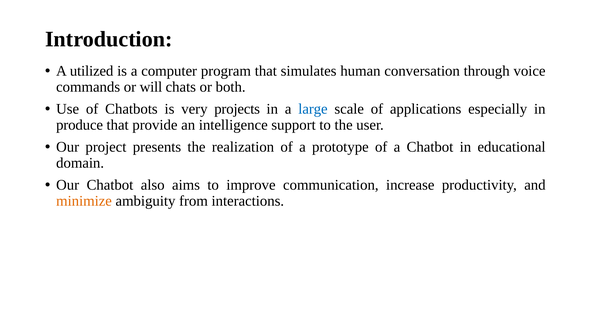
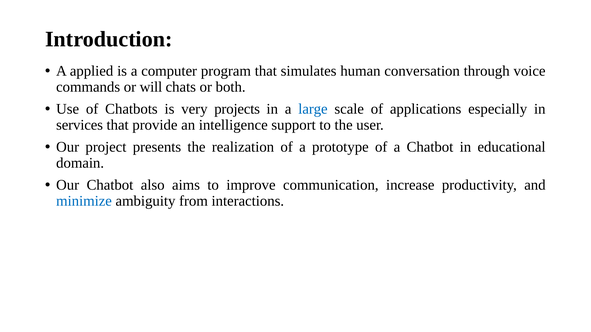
utilized: utilized -> applied (92, 71)
produce: produce -> services (80, 125)
minimize colour: orange -> blue (84, 201)
